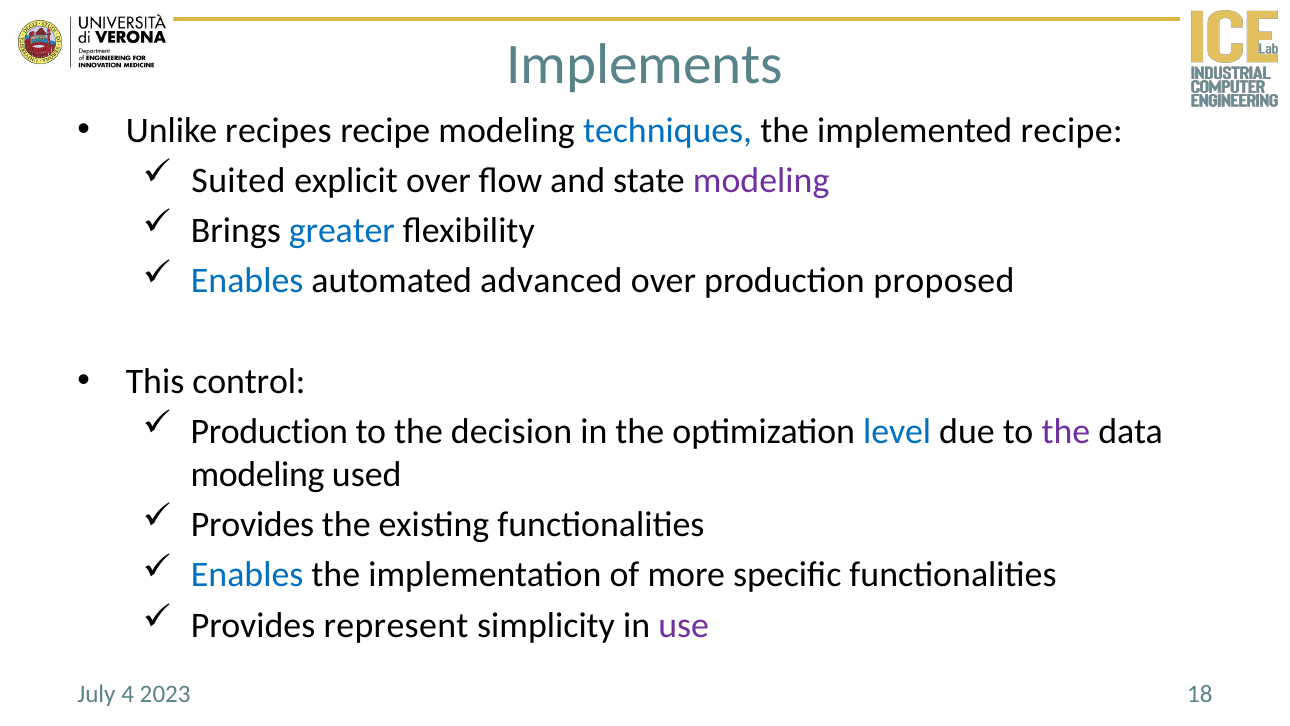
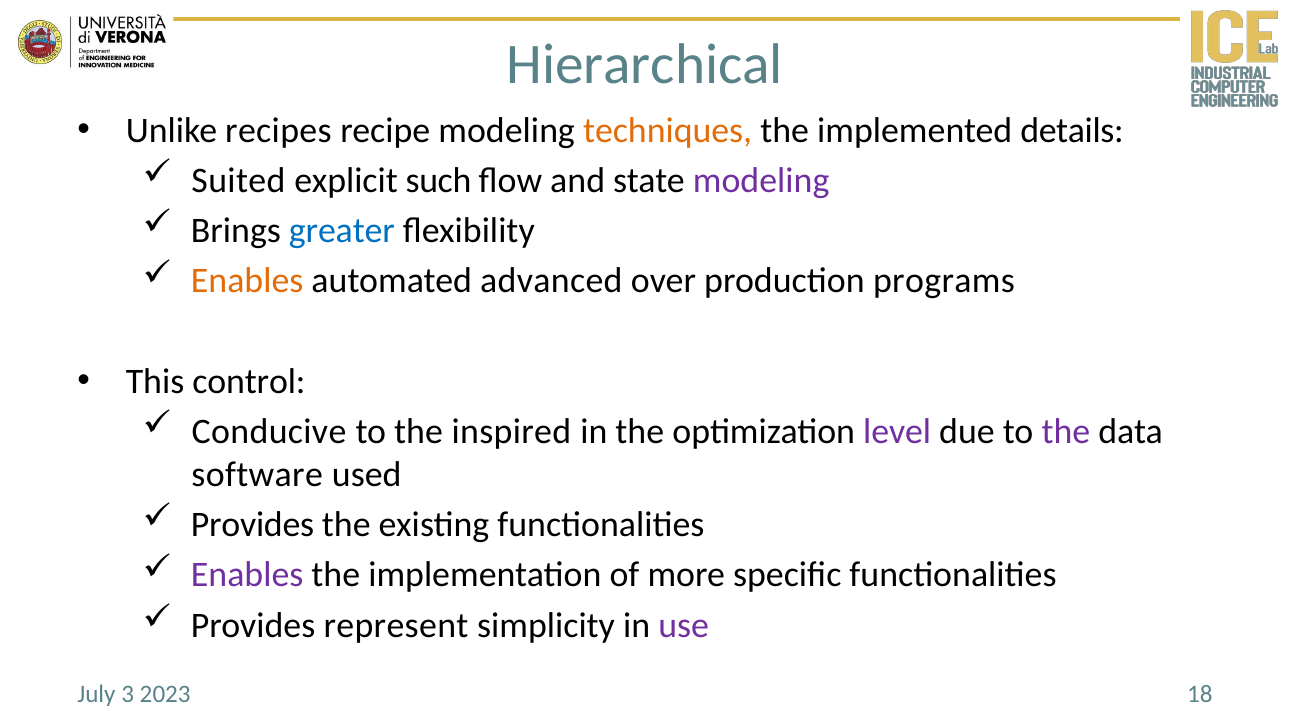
Implements: Implements -> Hierarchical (645, 65)
techniques colour: blue -> orange (668, 130)
implemented recipe: recipe -> details (1072, 130)
explicit over: over -> such (438, 181)
Enables colour: blue -> orange (247, 281)
proposed: proposed -> programs (944, 281)
Production: Production -> Conducive (269, 431)
decision: decision -> inspired (511, 431)
level colour: blue -> purple (897, 431)
modeling: modeling -> software (257, 474)
Enables colour: blue -> purple (247, 575)
4: 4 -> 3 (128, 694)
